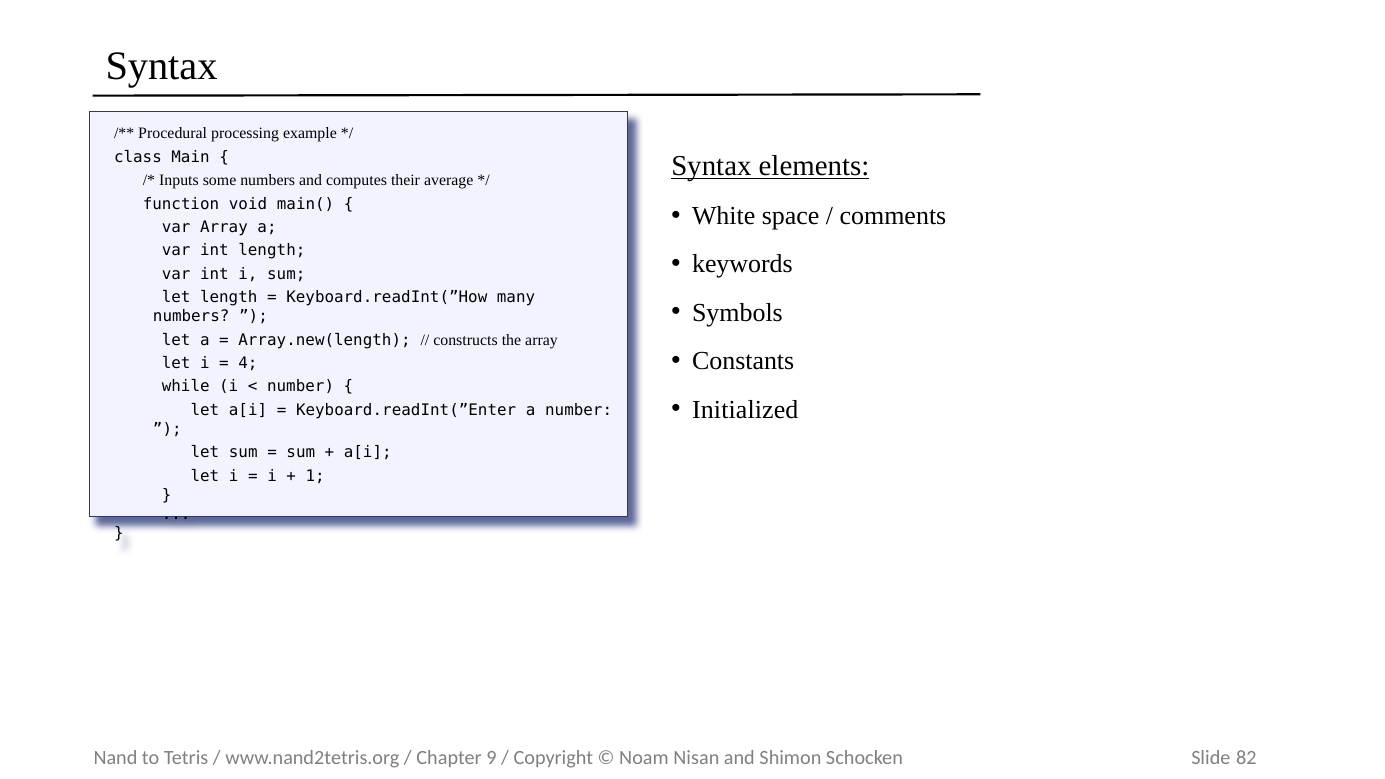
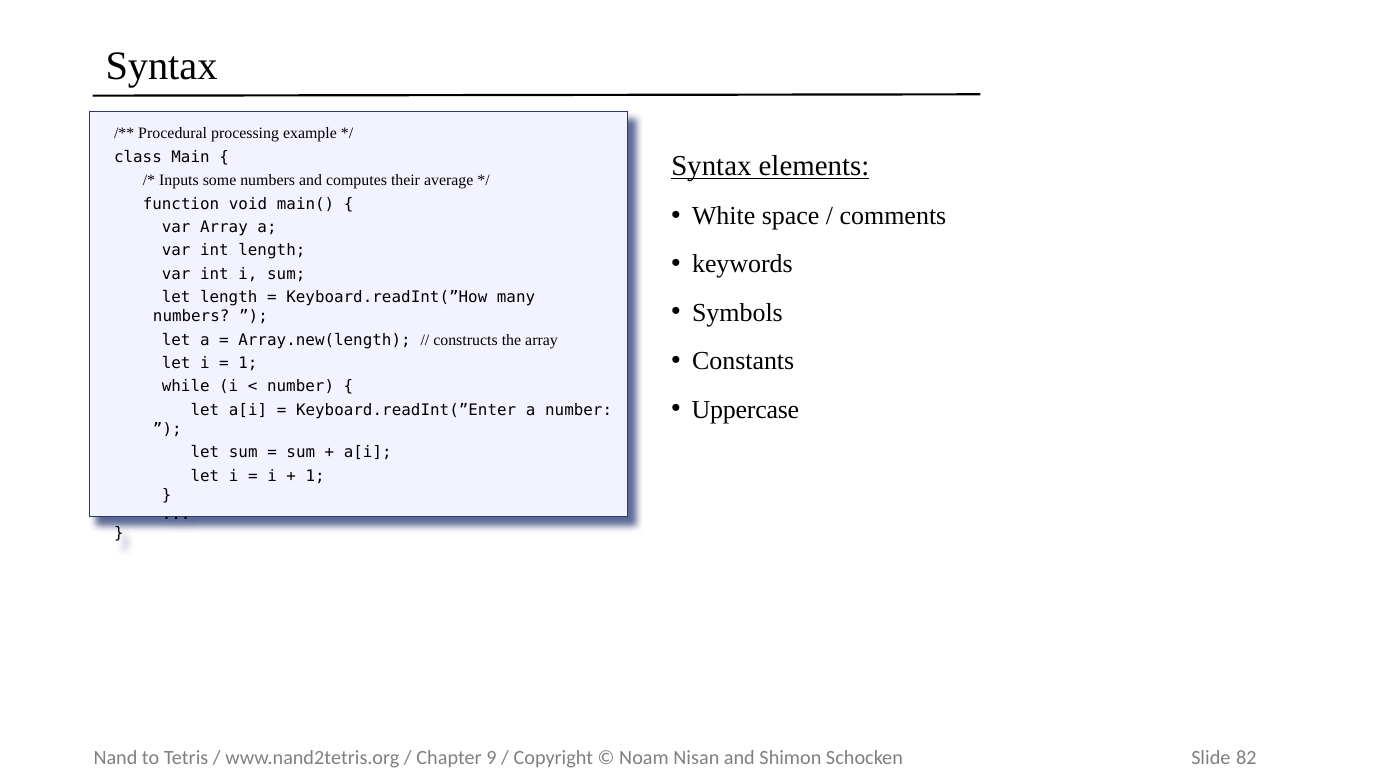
4: 4 -> 1 (248, 363)
Initialized: Initialized -> Uppercase (745, 410)
